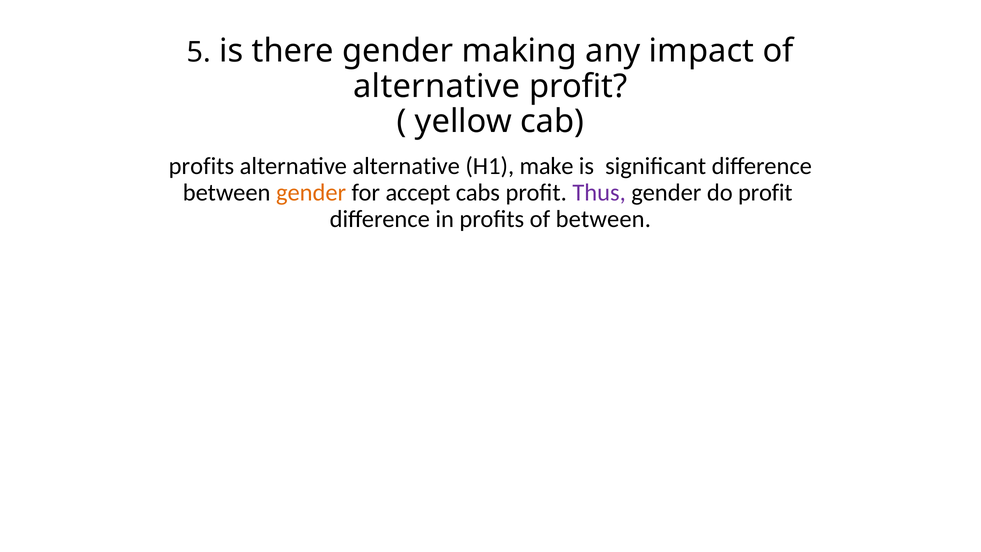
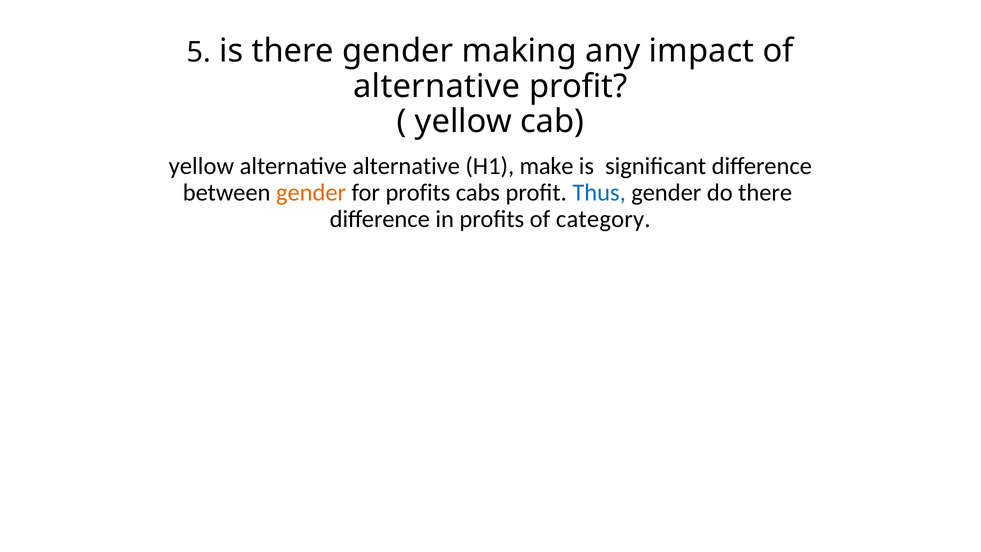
profits: profits -> yellow (201, 166)
for accept: accept -> profits (418, 193)
Thus colour: purple -> blue (599, 193)
do profit: profit -> there (765, 193)
of between: between -> category (603, 219)
